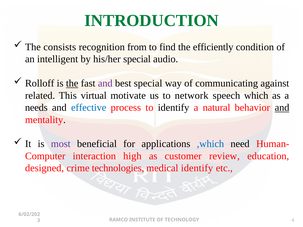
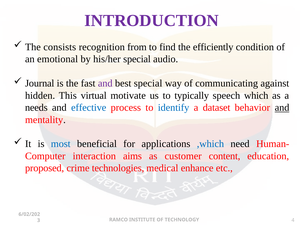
INTRODUCTION colour: green -> purple (152, 21)
intelligent: intelligent -> emotional (58, 59)
Rolloff: Rolloff -> Journal (40, 83)
the underline: present -> none (72, 83)
related: related -> hidden (40, 96)
network: network -> typically (192, 96)
identify colour: black -> blue (174, 108)
natural: natural -> dataset (217, 108)
most colour: purple -> blue (61, 144)
high: high -> aims (132, 156)
review: review -> content (225, 156)
designed: designed -> proposed (45, 168)
medical identify: identify -> enhance (197, 168)
